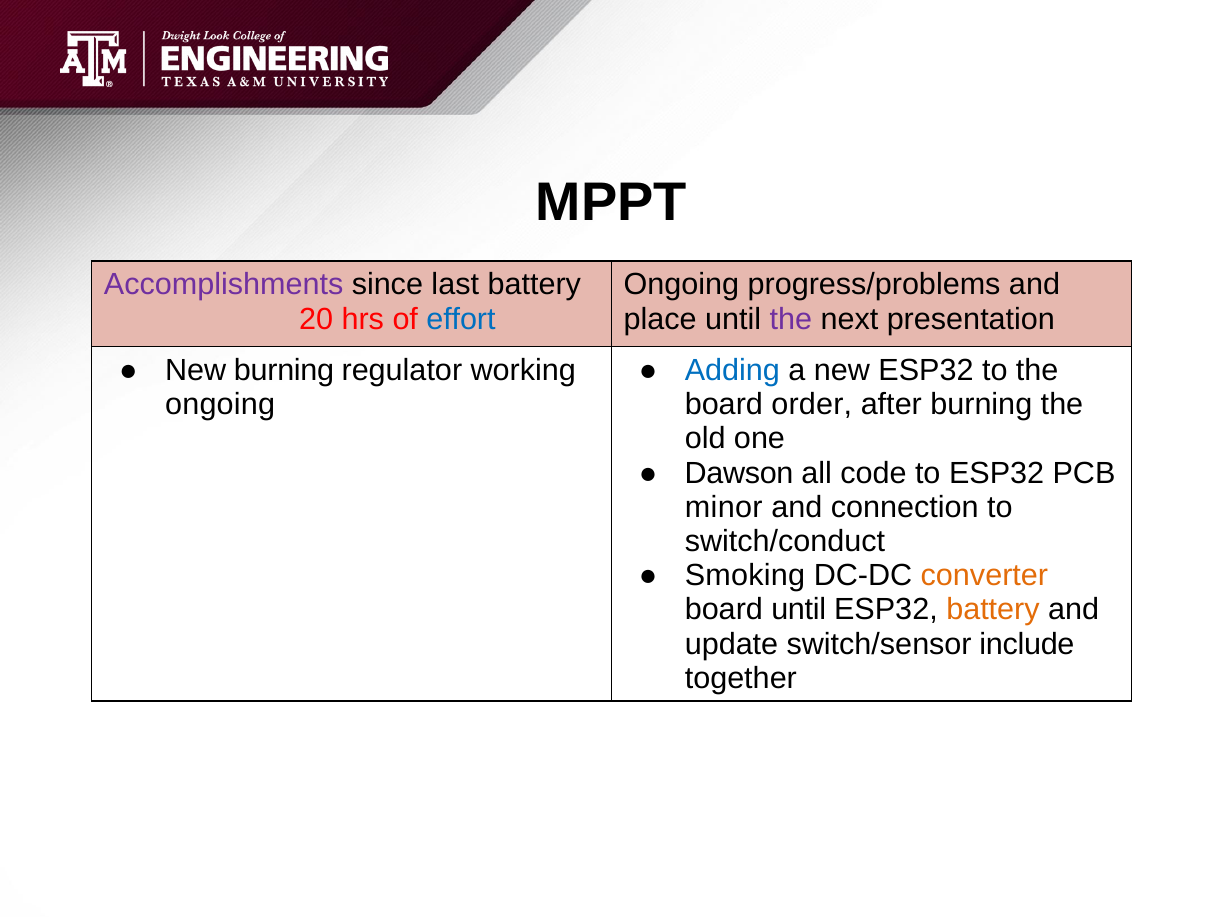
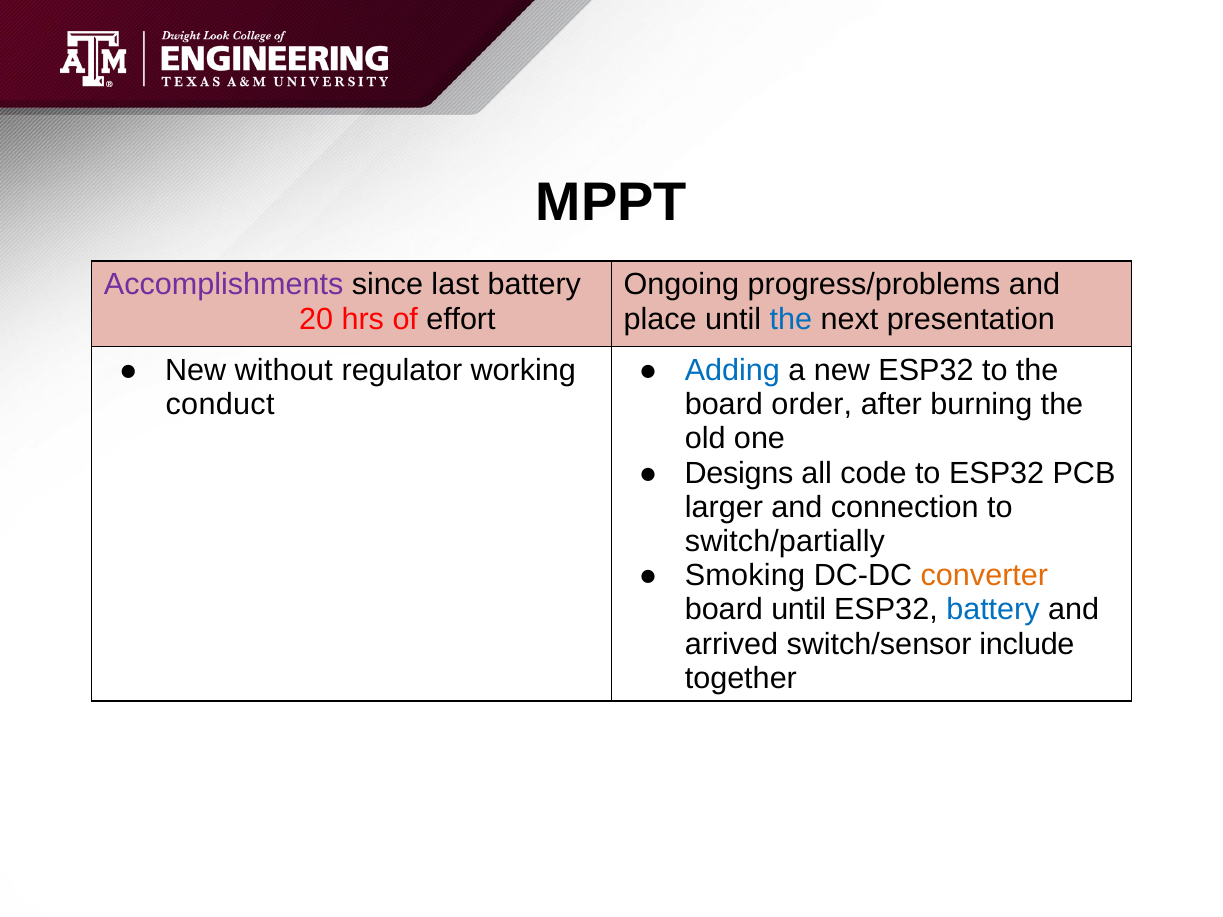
effort colour: blue -> black (461, 319)
the colour: purple -> blue (791, 319)
New burning: burning -> without (284, 370)
ongoing: ongoing -> conduct (220, 405)
Dawson: Dawson -> Designs (739, 473)
minor: minor -> larger (724, 507)
switch/conduct: switch/conduct -> switch/partially (785, 542)
battery colour: orange -> blue (993, 610)
update: update -> arrived (732, 644)
